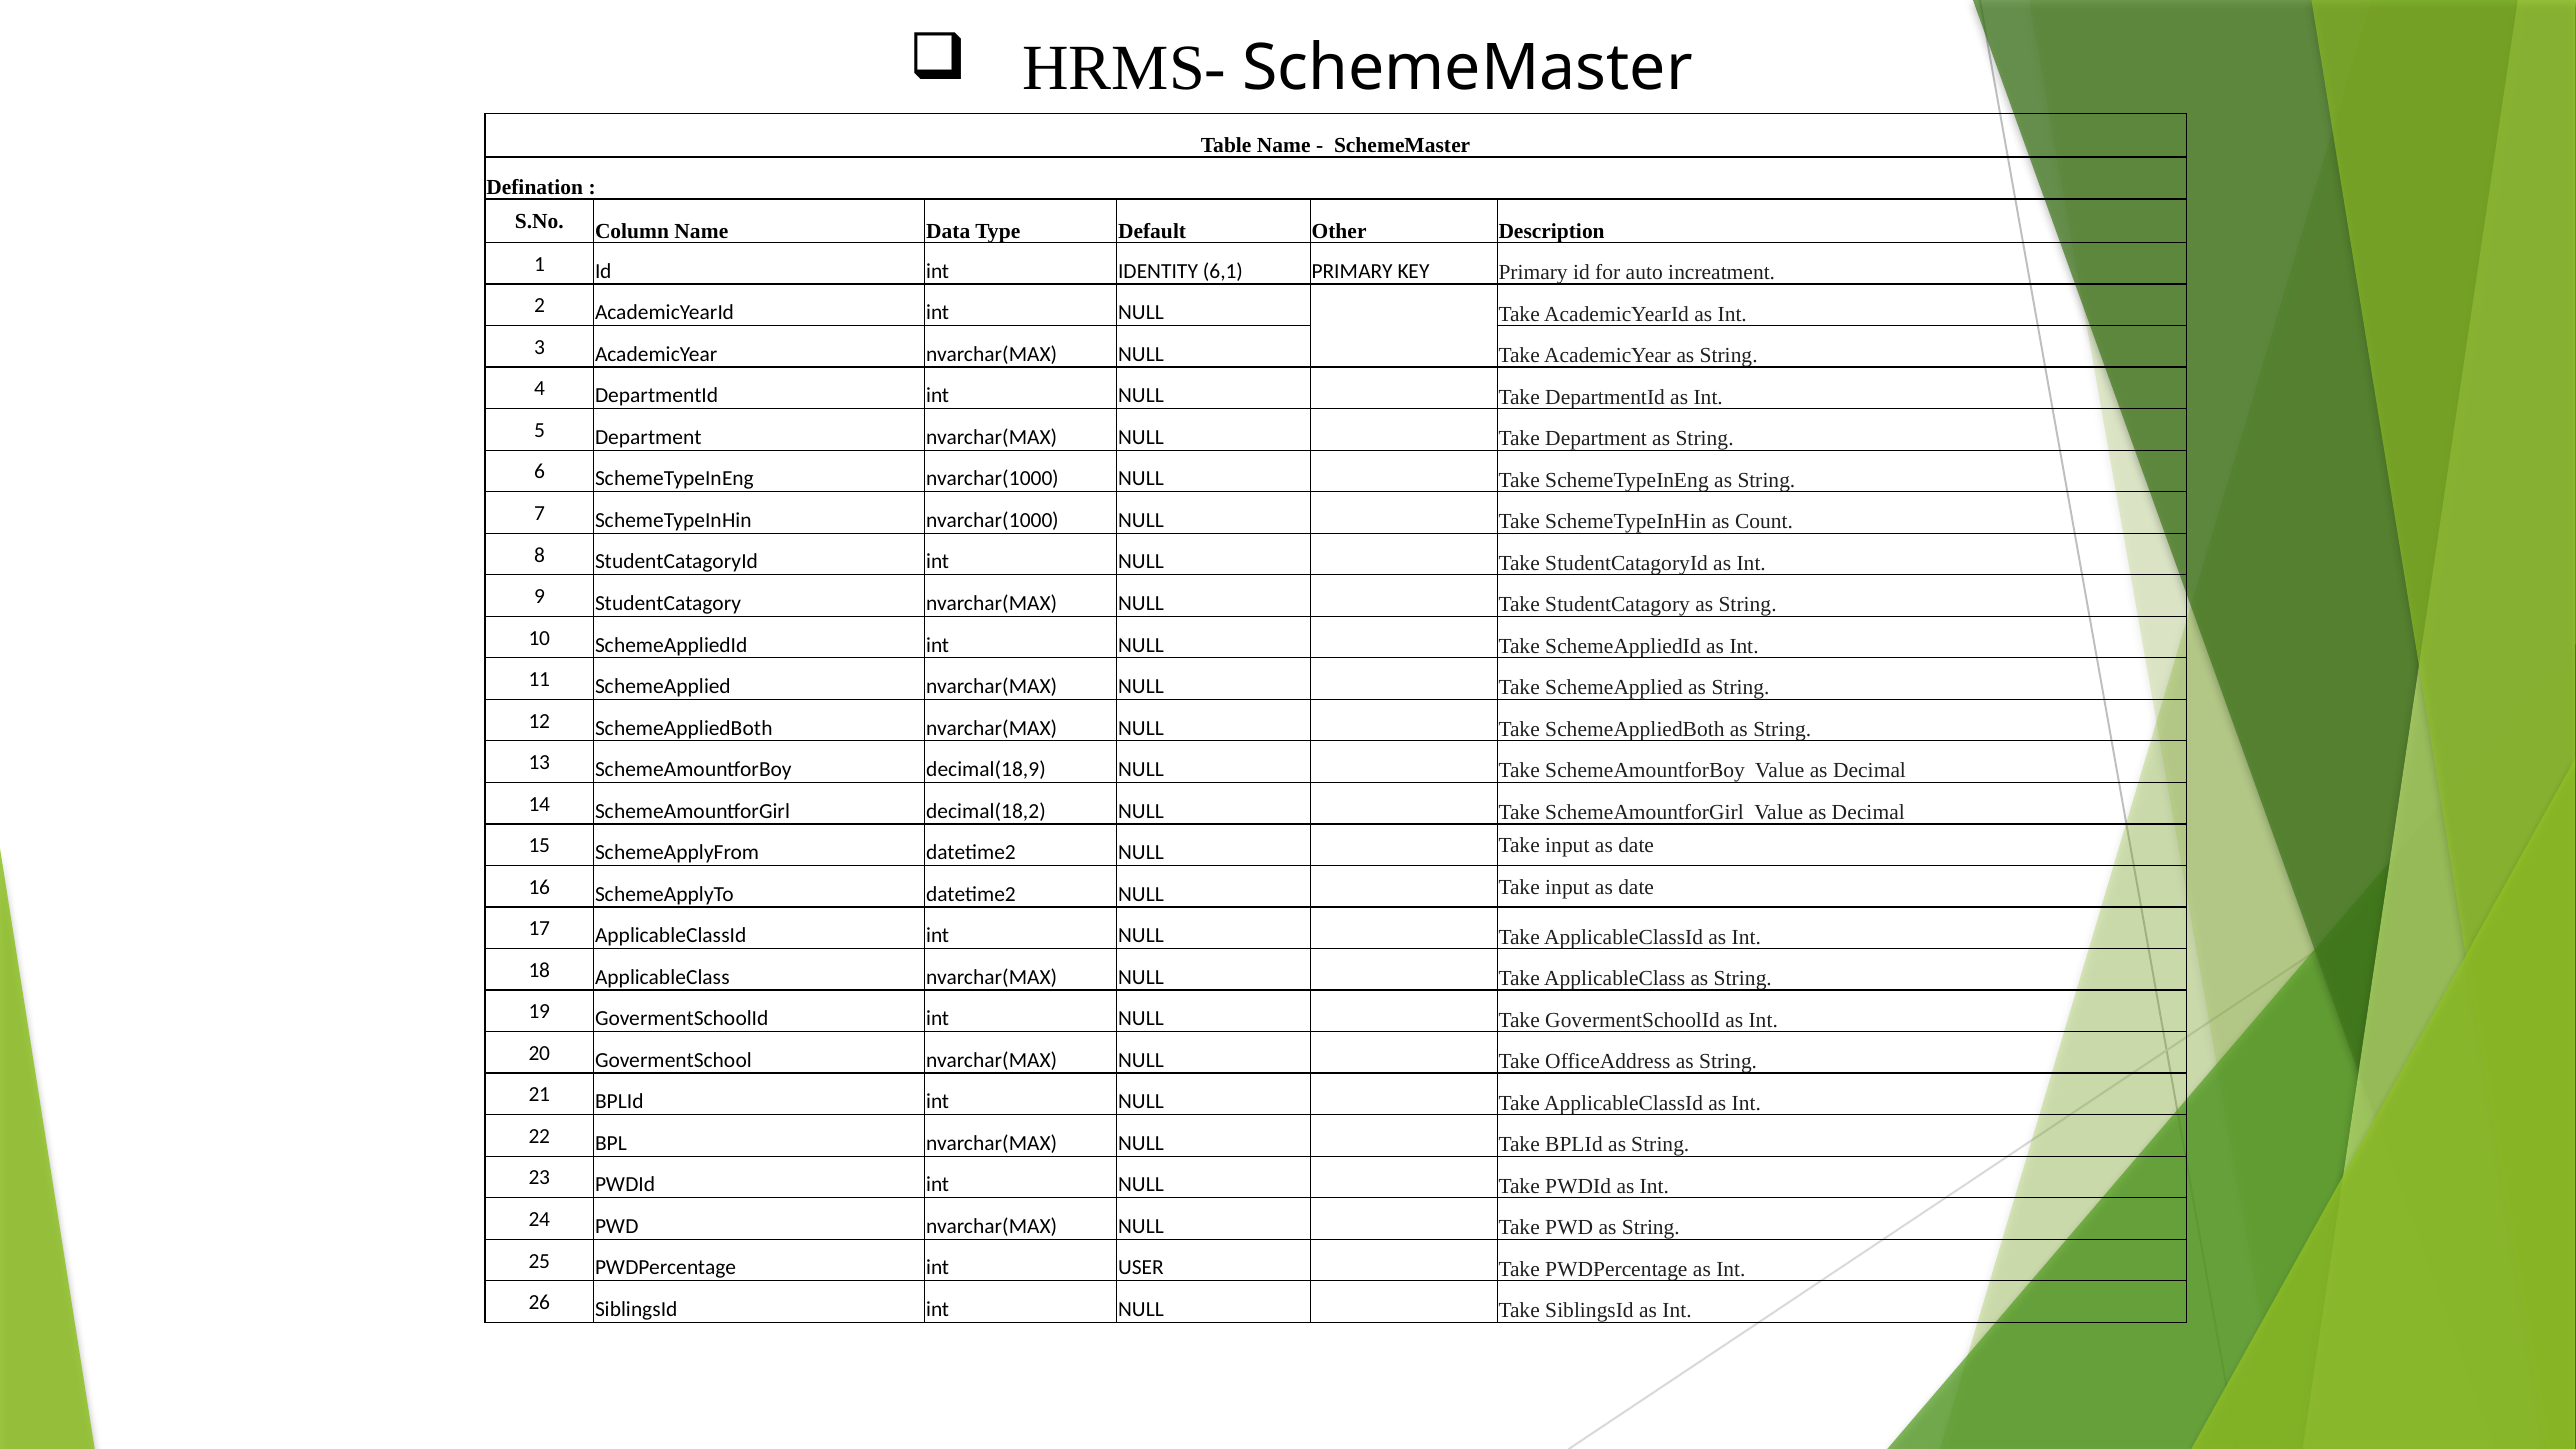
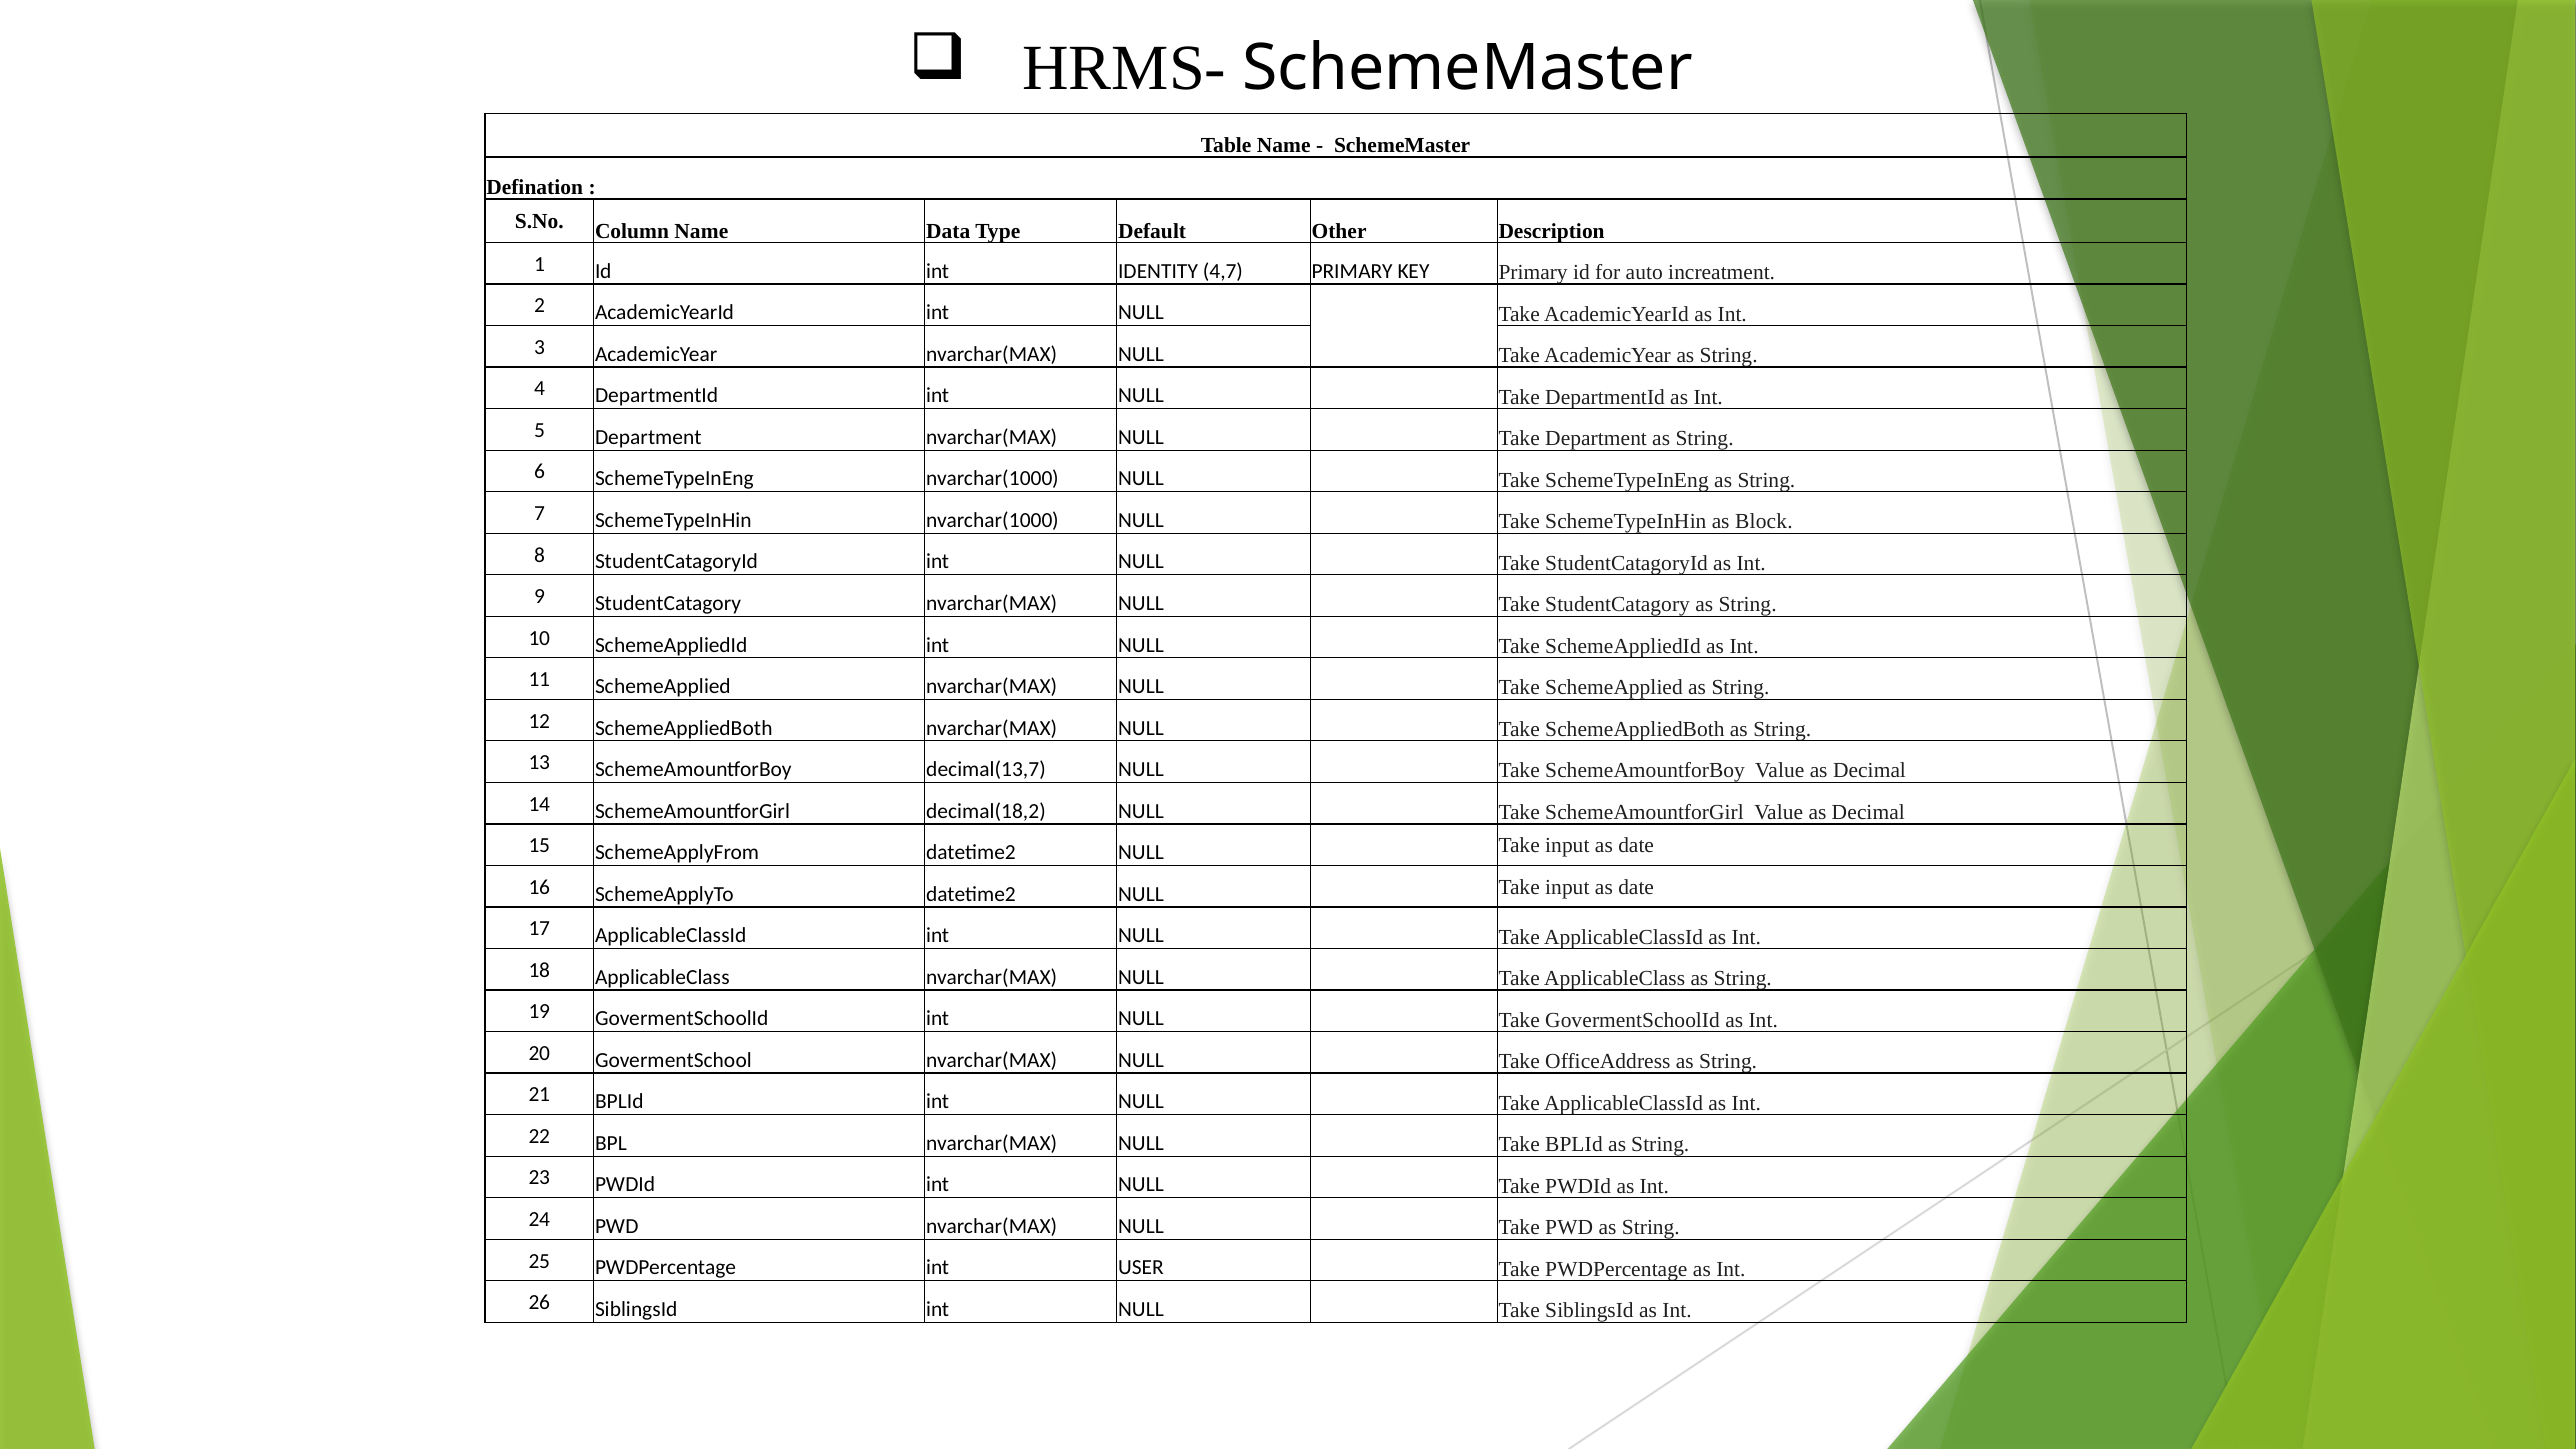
6,1: 6,1 -> 4,7 (1223, 271)
Count: Count -> Block (1764, 522)
decimal(18,9: decimal(18,9 -> decimal(13,7 (986, 770)
